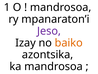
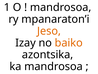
Jeso colour: purple -> orange (49, 31)
